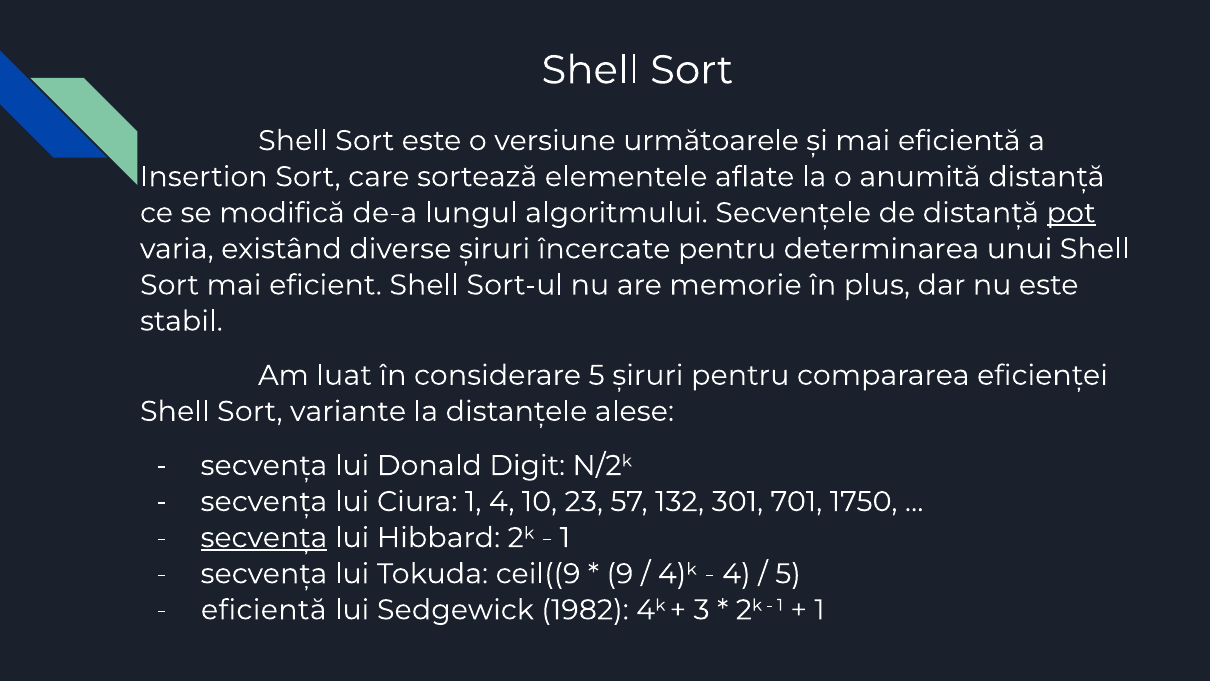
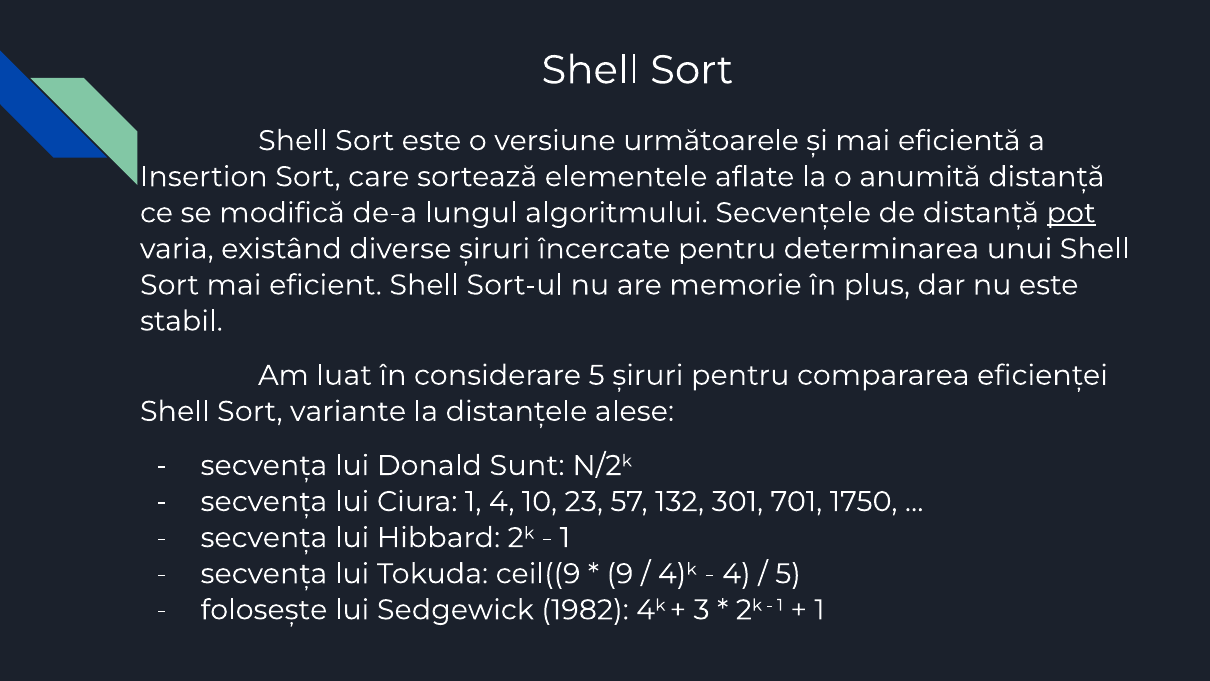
Digit: Digit -> Sunt (527, 465)
secvența underline: present -> none (264, 537)
eficientă: eficientă -> folosește (264, 610)
